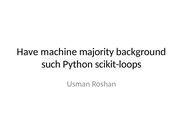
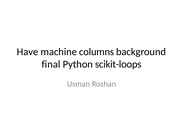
majority: majority -> columns (97, 52)
such: such -> final (51, 64)
